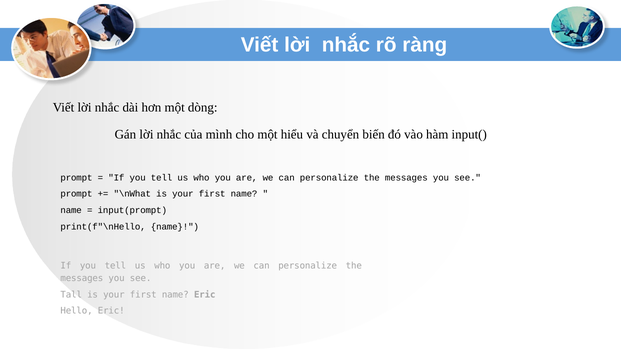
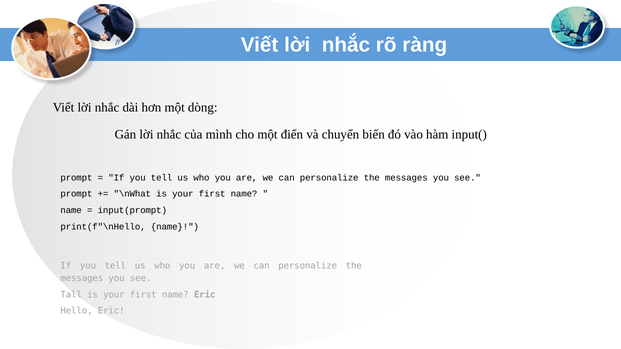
hiểu: hiểu -> điển (292, 135)
